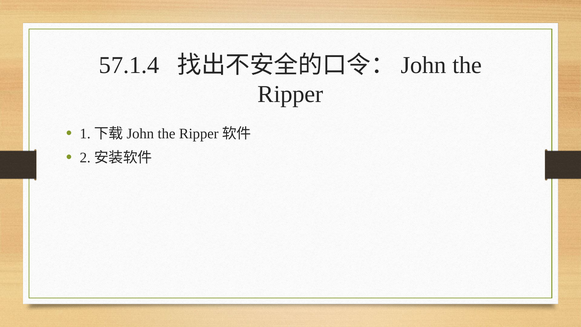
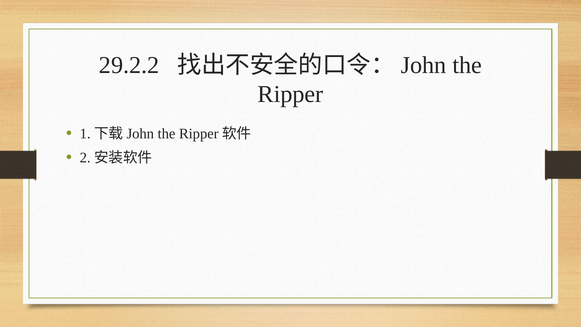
57.1.4: 57.1.4 -> 29.2.2 (129, 65)
